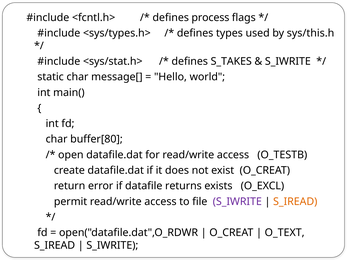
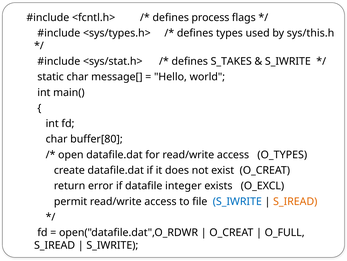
O_TESTB: O_TESTB -> O_TYPES (282, 154)
returns: returns -> integer (183, 185)
S_IWRITE colour: purple -> blue (237, 201)
O_TEXT: O_TEXT -> O_FULL (285, 232)
